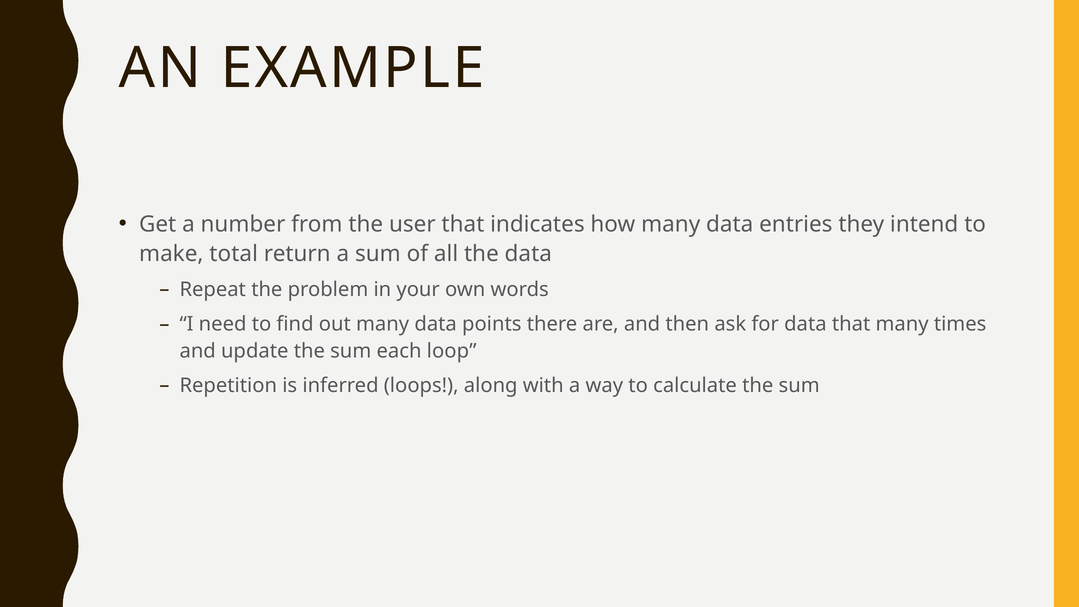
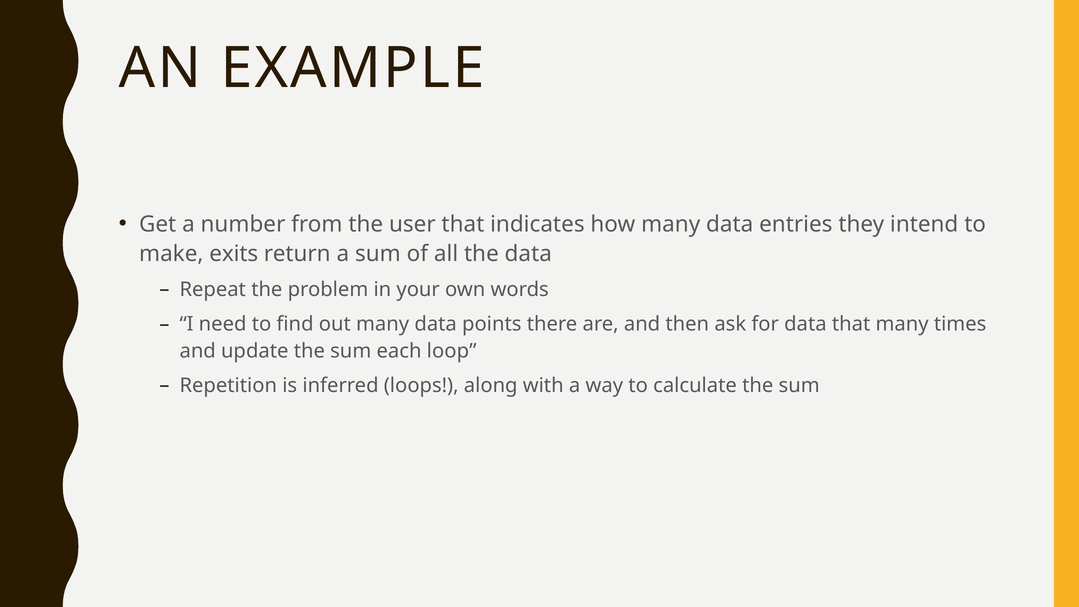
total: total -> exits (234, 254)
